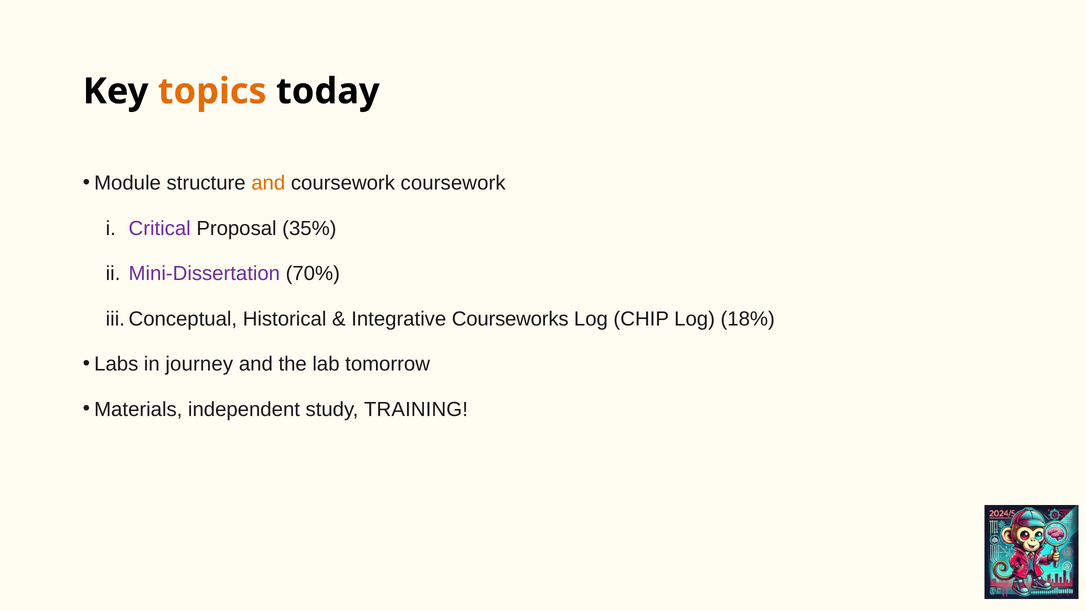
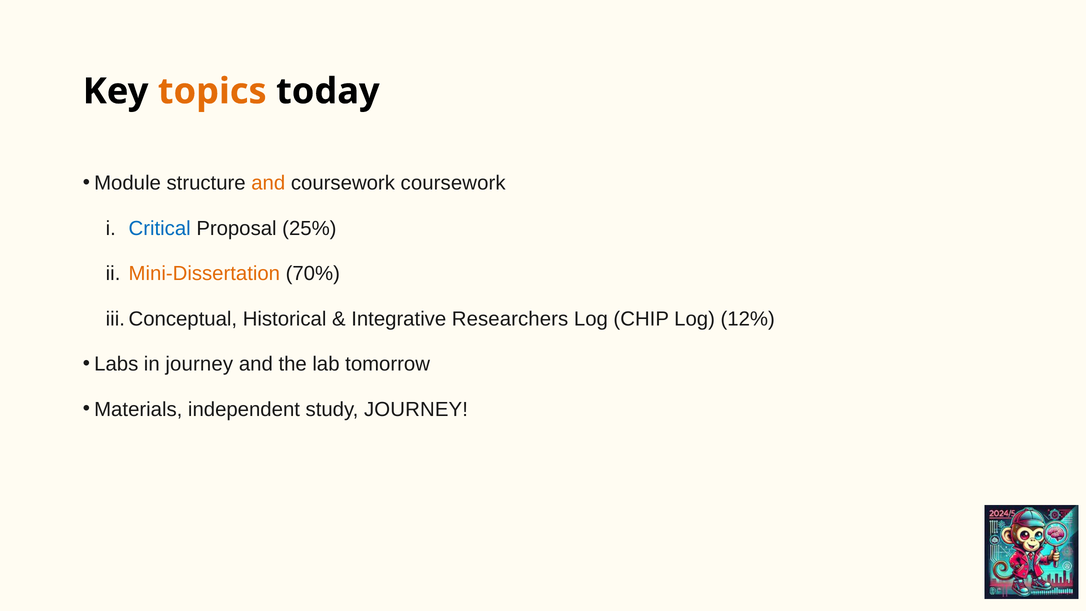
Critical colour: purple -> blue (160, 228)
35%: 35% -> 25% (309, 228)
Mini-Dissertation colour: purple -> orange (204, 274)
Courseworks: Courseworks -> Researchers (510, 319)
18%: 18% -> 12% (748, 319)
study TRAINING: TRAINING -> JOURNEY (416, 409)
